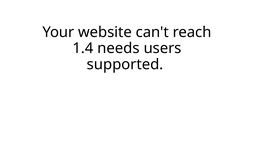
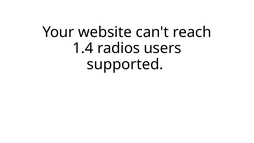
needs: needs -> radios (119, 48)
